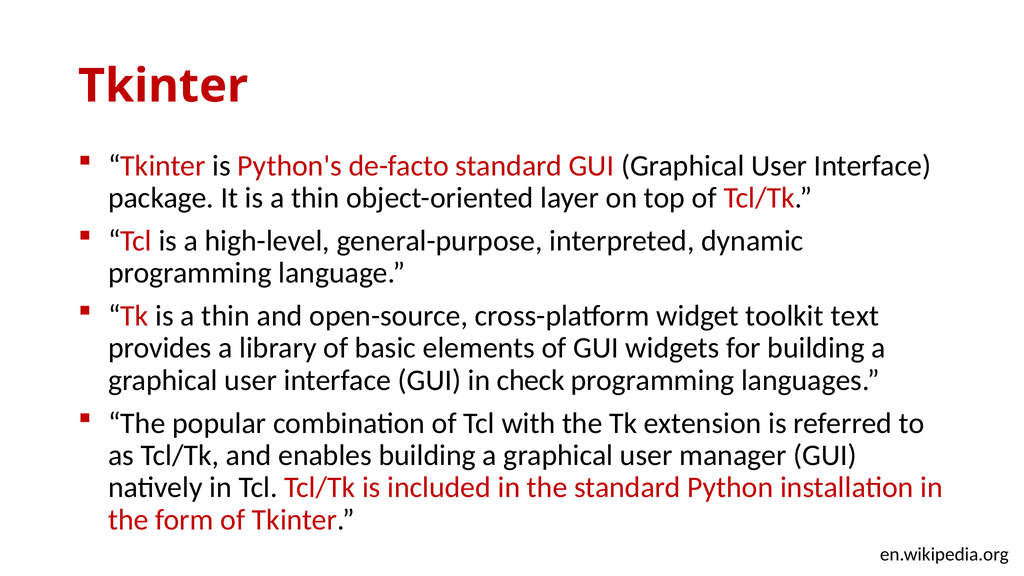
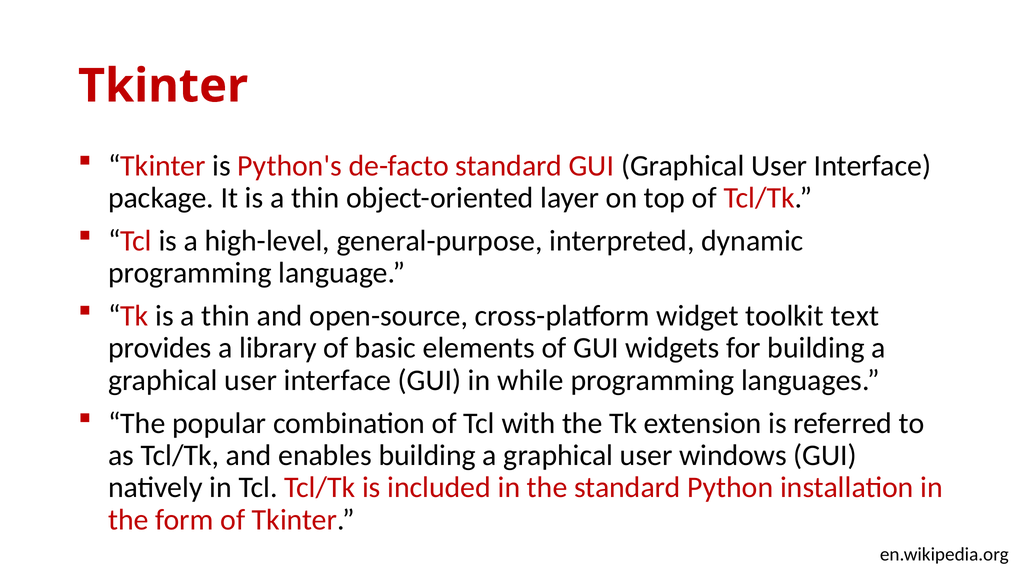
check: check -> while (531, 380)
manager: manager -> windows (733, 455)
